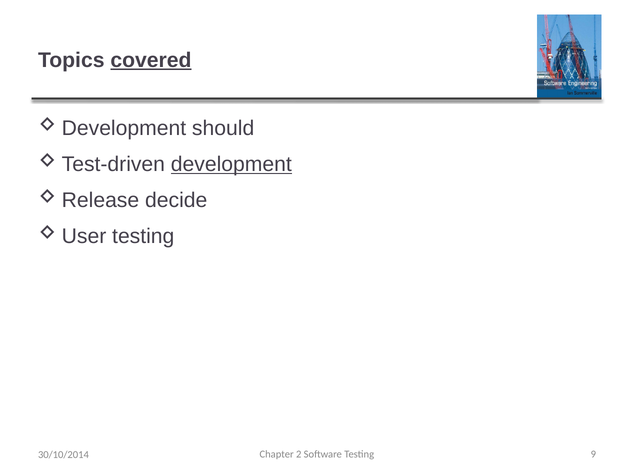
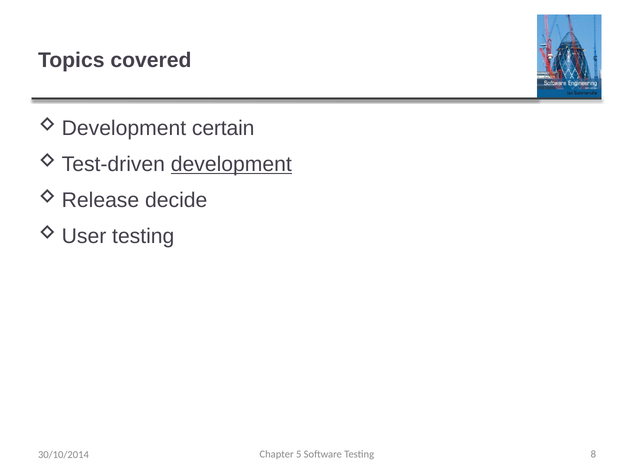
covered underline: present -> none (151, 60)
should: should -> certain (223, 128)
2: 2 -> 5 (299, 454)
9: 9 -> 8 (593, 454)
